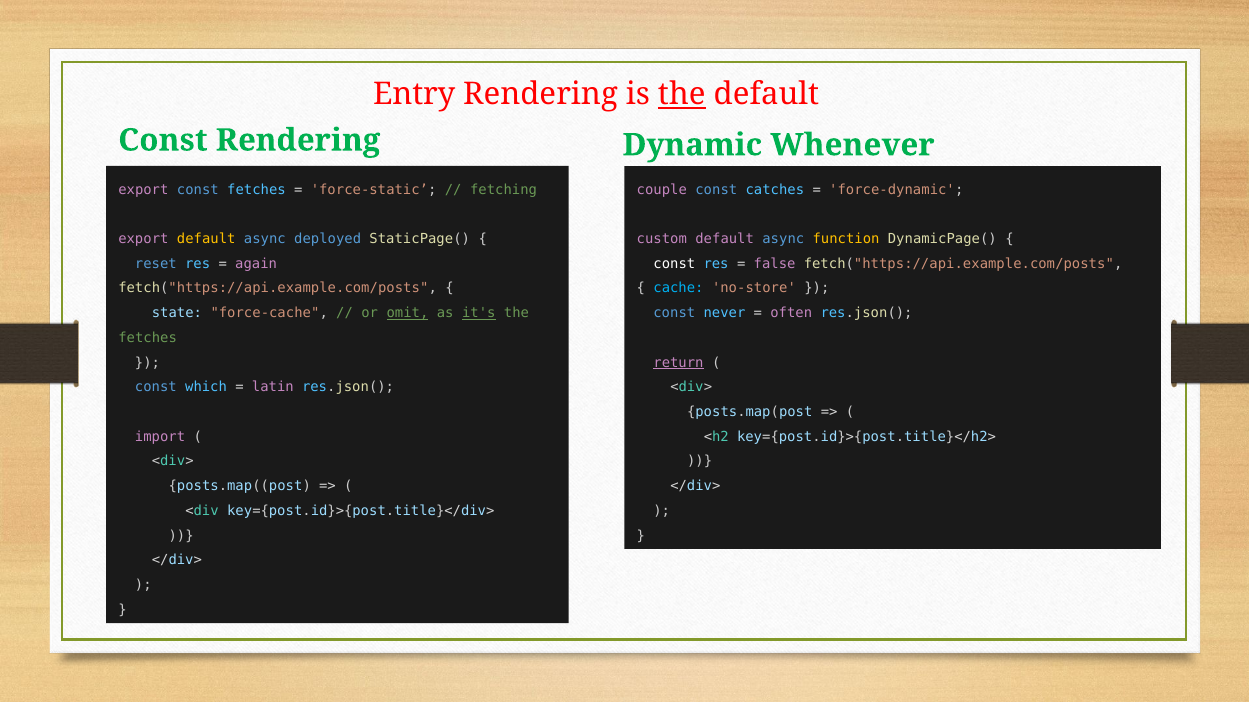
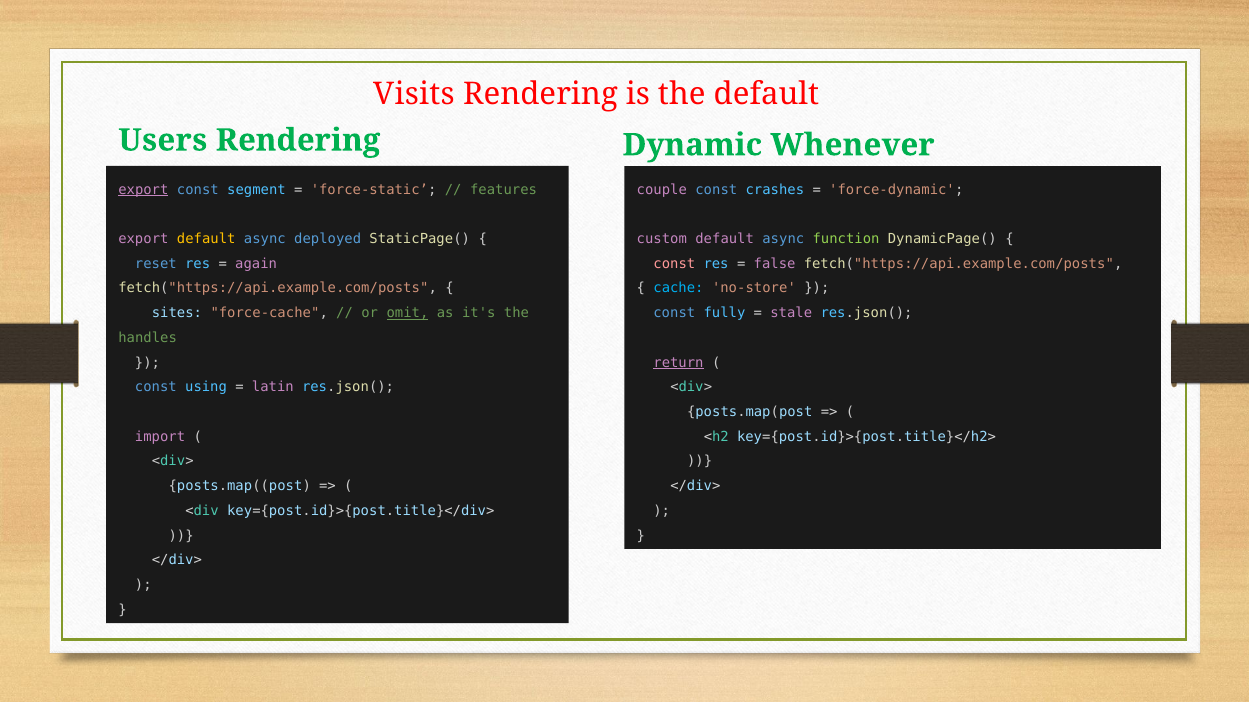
Entry: Entry -> Visits (414, 95)
the underline: present -> none (682, 95)
Const: Const -> Users (163, 140)
export underline: none -> present (143, 190)
const fetches: fetches -> segment (256, 190)
fetching: fetching -> features (503, 190)
catches: catches -> crashes (775, 190)
function colour: yellow -> light green (846, 239)
const colour: white -> pink (674, 264)
state: state -> sites (177, 313)
it's underline: present -> none (479, 313)
never: never -> fully (724, 313)
often: often -> stale (791, 313)
fetches: fetches -> handles (148, 338)
which: which -> using (206, 388)
